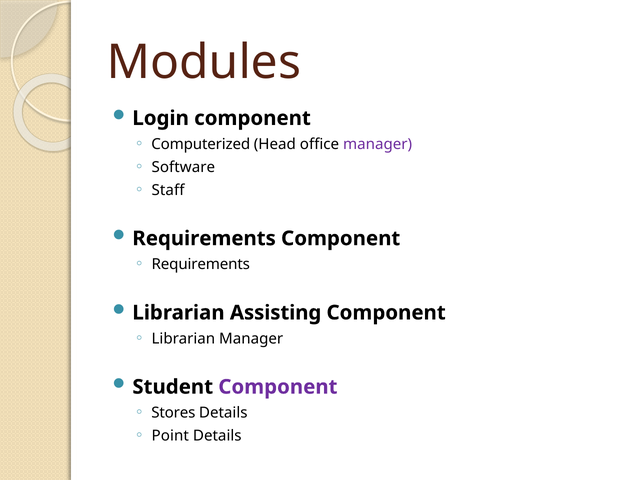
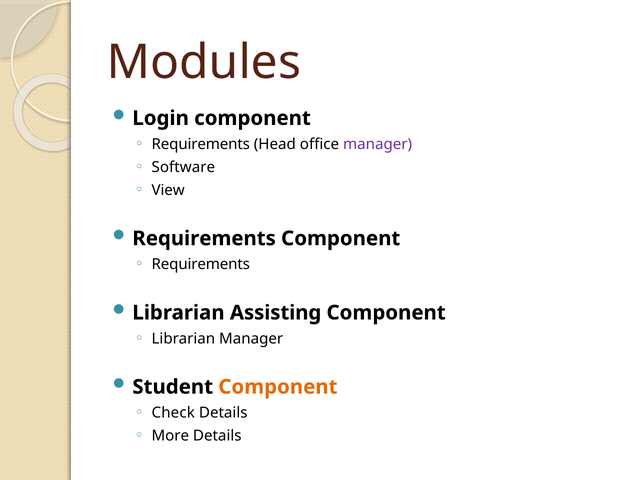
Computerized: Computerized -> Requirements (201, 144)
Staff: Staff -> View (168, 190)
Component colour: purple -> orange (278, 387)
Stores: Stores -> Check (173, 413)
Point: Point -> More (170, 436)
